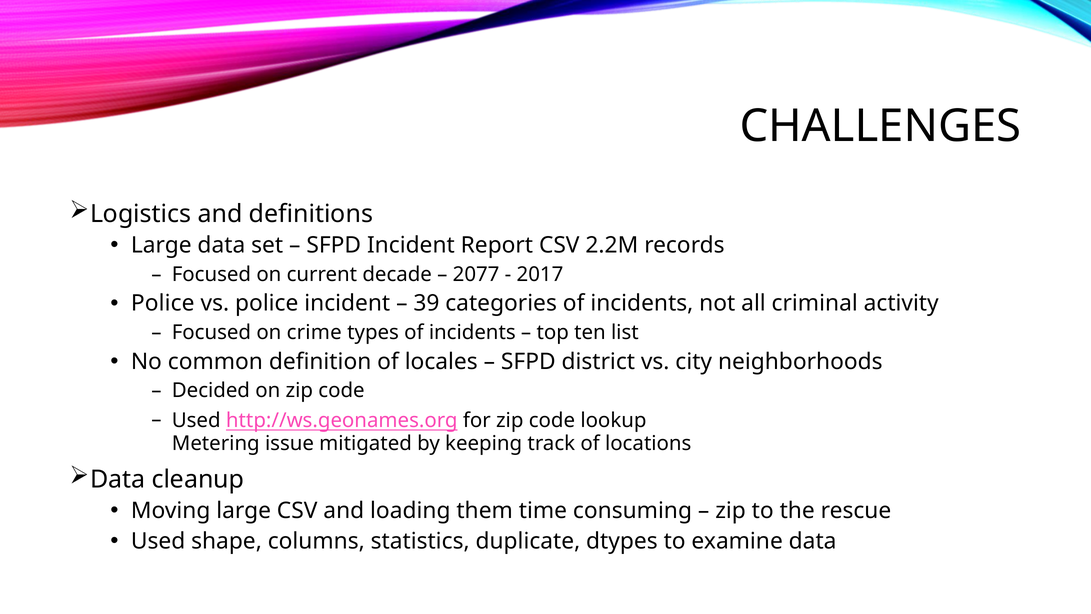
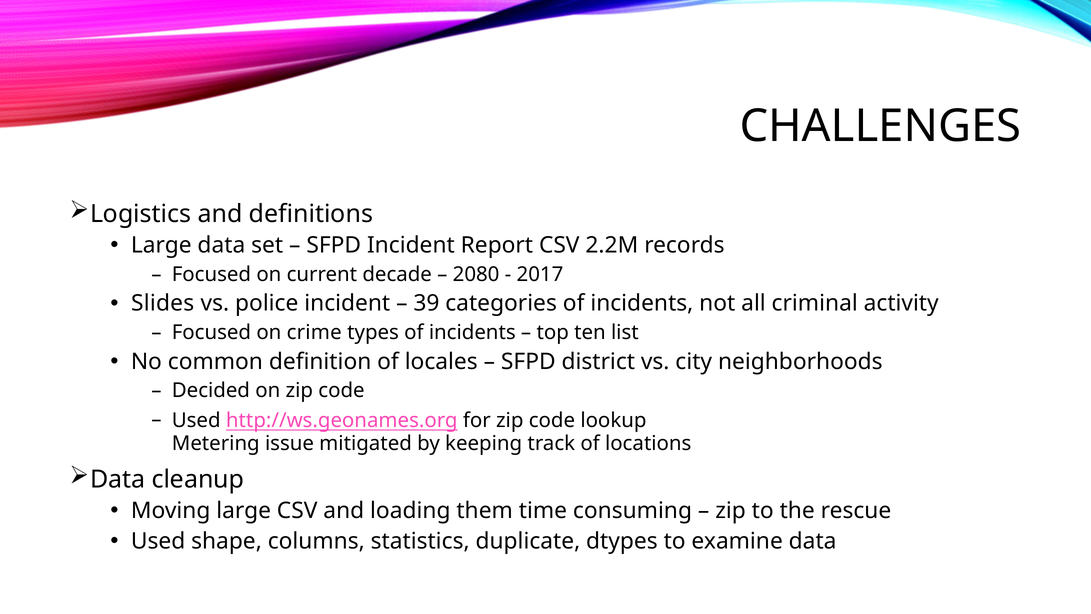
2077: 2077 -> 2080 (476, 274)
Police: Police -> Slides (163, 303)
